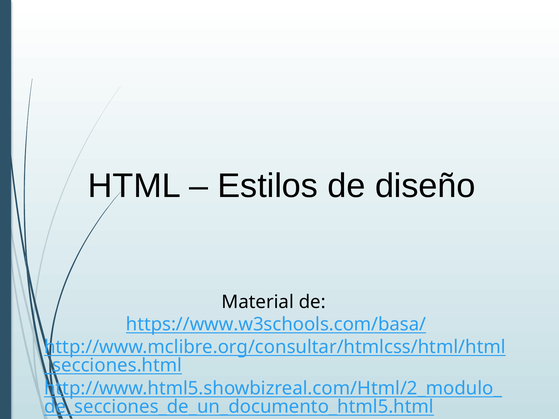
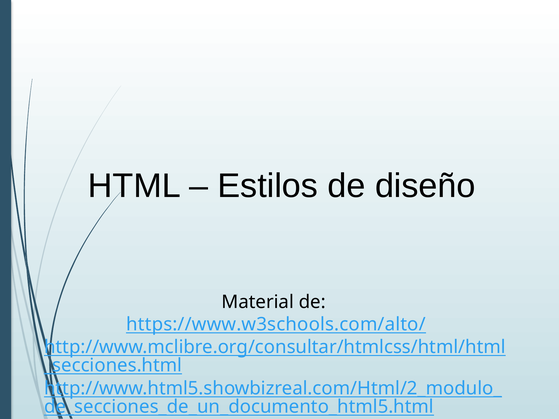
https://www.w3schools.com/basa/: https://www.w3schools.com/basa/ -> https://www.w3schools.com/alto/ (276, 324)
